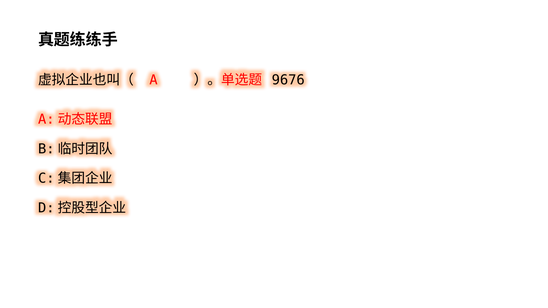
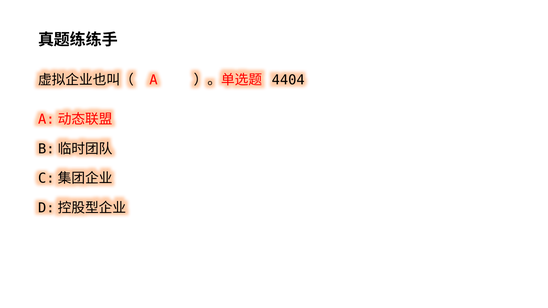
9676: 9676 -> 4404 (288, 80)
